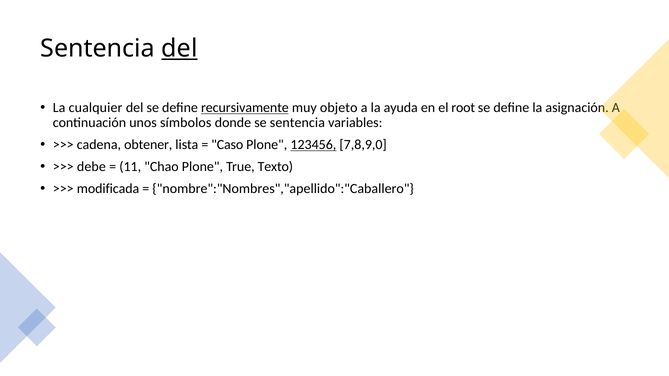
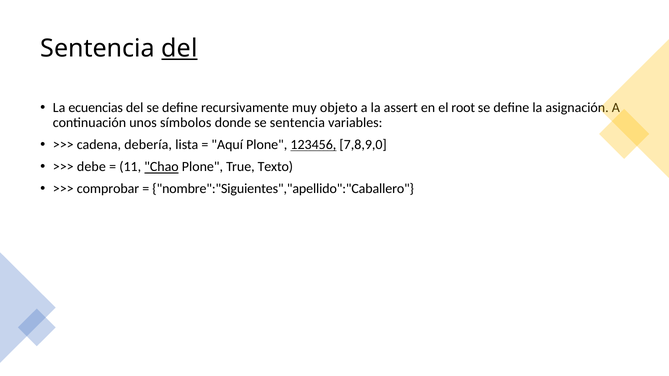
cualquier: cualquier -> ecuencias (96, 108)
recursivamente underline: present -> none (245, 108)
ayuda: ayuda -> assert (401, 108)
obtener: obtener -> debería (148, 145)
Caso: Caso -> Aquí (227, 145)
Chao underline: none -> present (161, 167)
modificada: modificada -> comprobar (108, 189)
nombre":"Nombres","apellido":"Caballero: nombre":"Nombres","apellido":"Caballero -> nombre":"Siguientes","apellido":"Caballero (283, 189)
